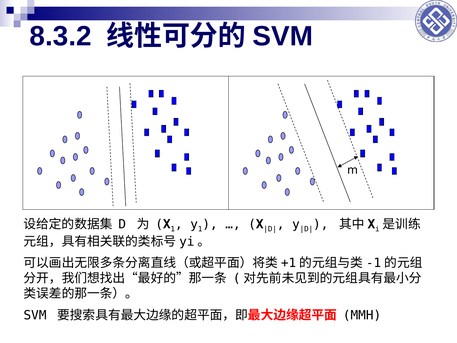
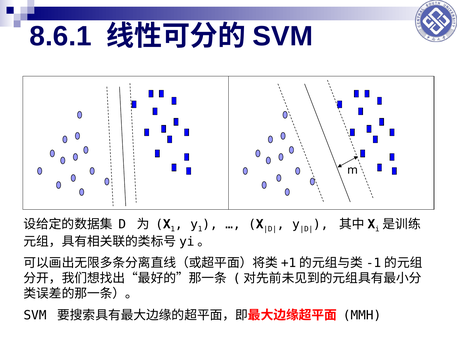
8.3.2: 8.3.2 -> 8.6.1 (61, 36)
